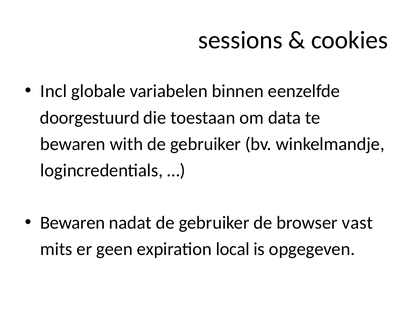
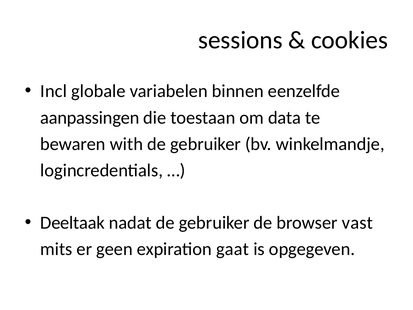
doorgestuurd: doorgestuurd -> aanpassingen (90, 118)
Bewaren: Bewaren -> Deeltaak (73, 223)
local: local -> gaat (233, 249)
